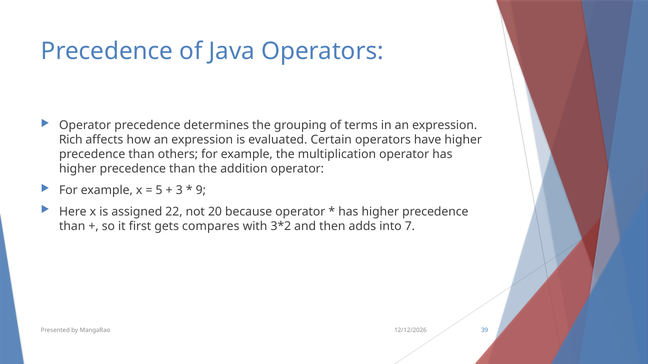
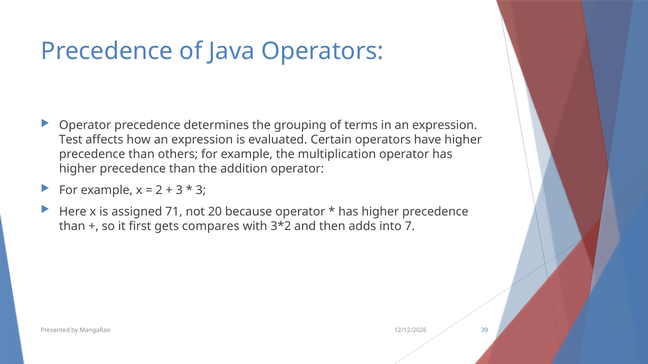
Rich: Rich -> Test (71, 140)
5: 5 -> 2 (159, 190)
9: 9 -> 3 (201, 190)
22: 22 -> 71 (174, 212)
